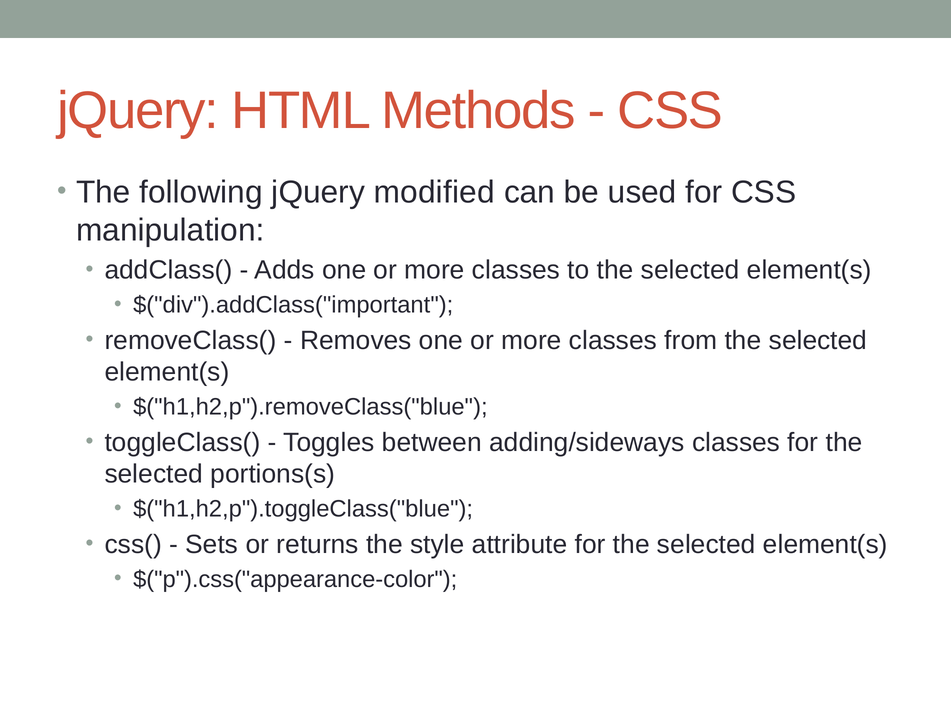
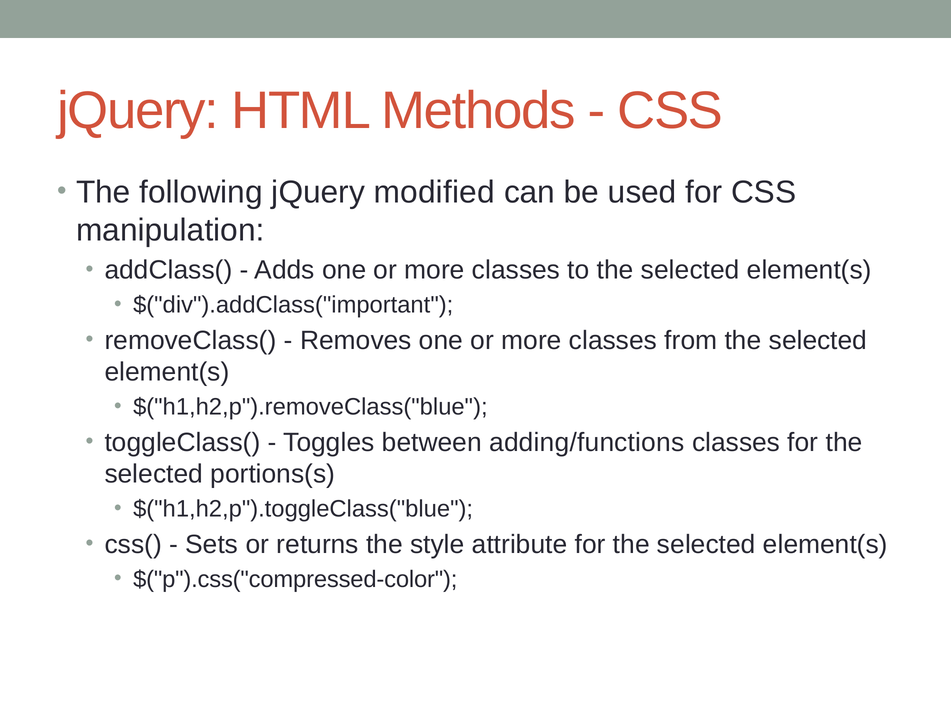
adding/sideways: adding/sideways -> adding/functions (587, 443)
$("p").css("appearance-color: $("p").css("appearance-color -> $("p").css("compressed-color (295, 579)
